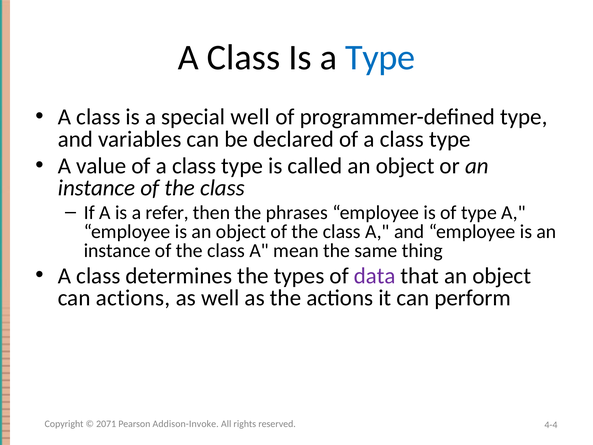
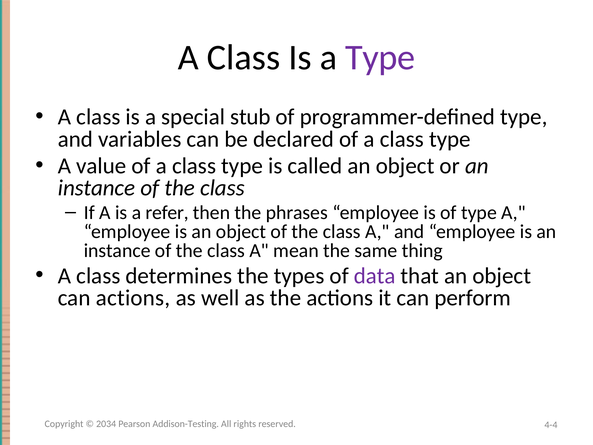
Type colour: blue -> purple (380, 57)
special well: well -> stub (250, 117)
2071: 2071 -> 2034 (106, 424)
Addison-Invoke: Addison-Invoke -> Addison-Testing (186, 424)
